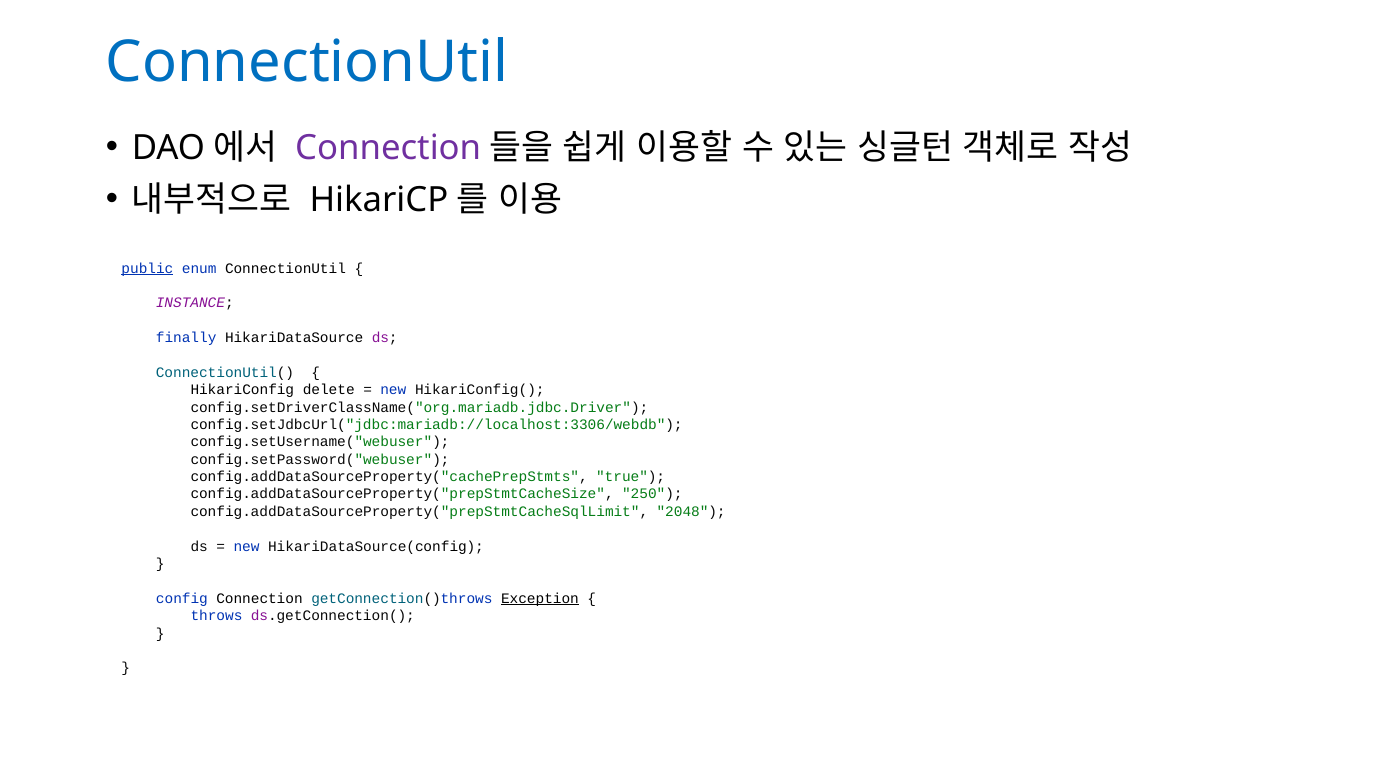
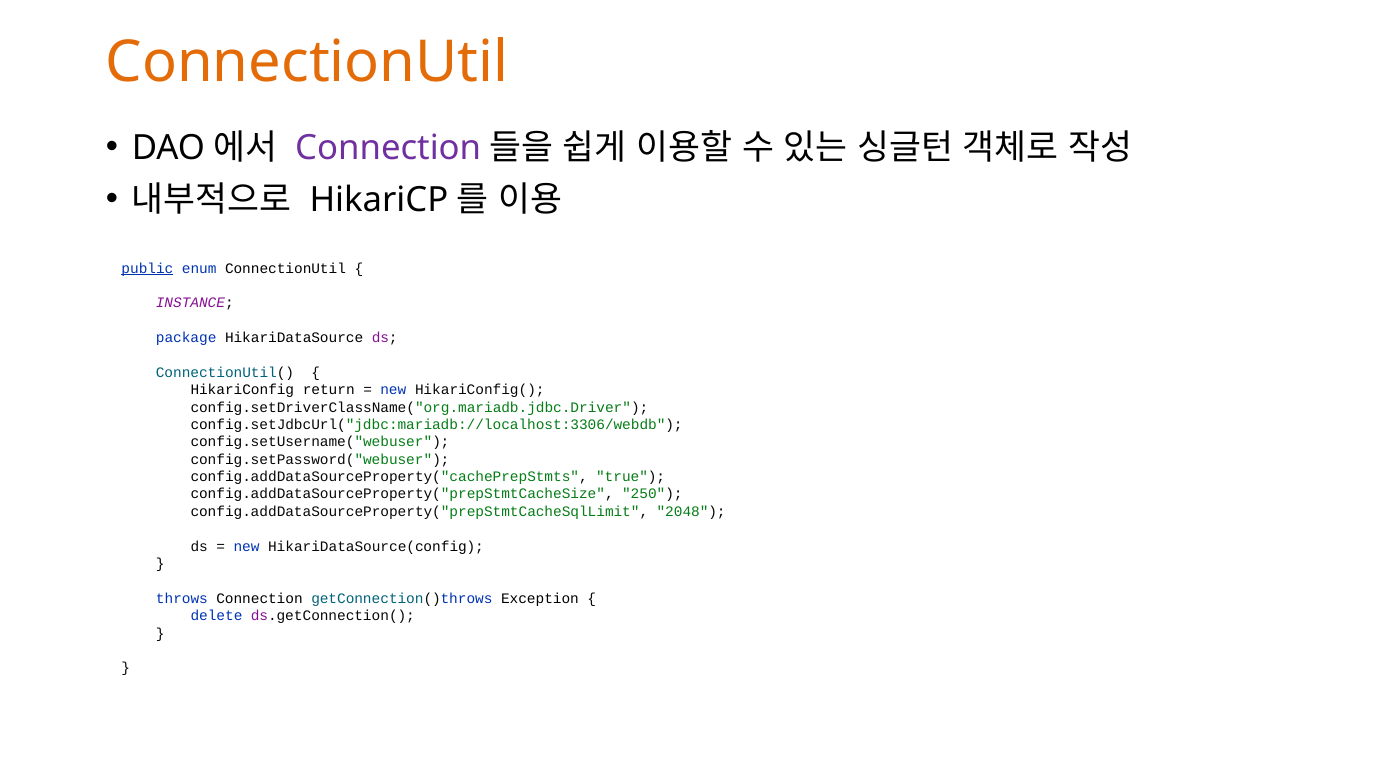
ConnectionUtil colour: blue -> orange (307, 63)
finally: finally -> package (186, 338)
delete: delete -> return (329, 390)
config: config -> throws (182, 598)
Exception underline: present -> none (540, 598)
throws: throws -> delete (216, 616)
